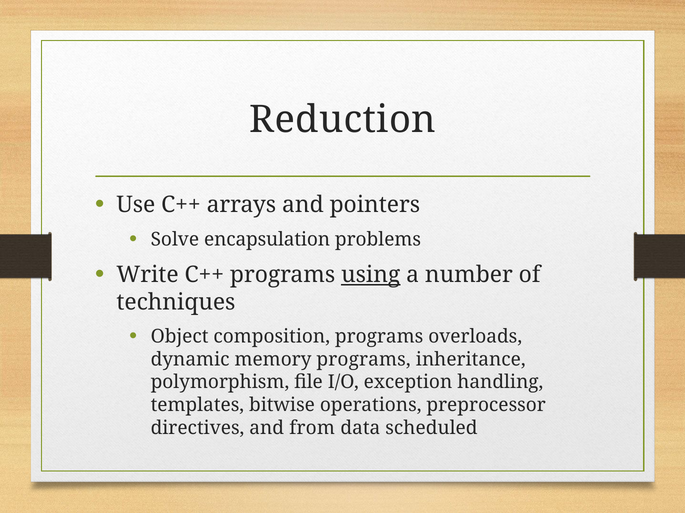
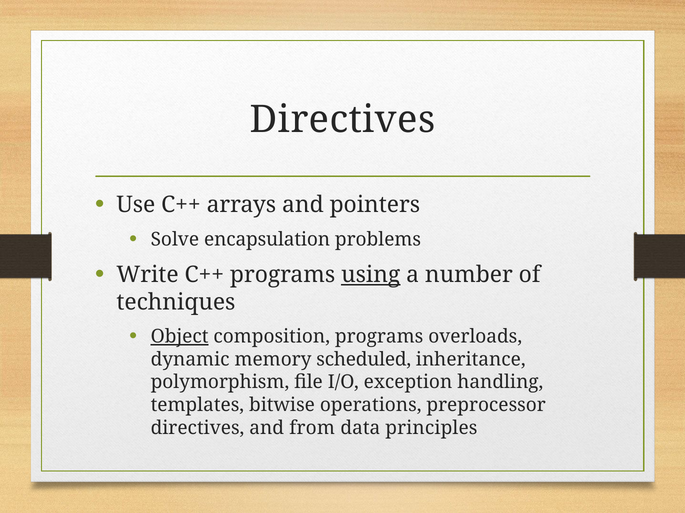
Reduction: Reduction -> Directives (343, 120)
Object underline: none -> present (180, 337)
memory programs: programs -> scheduled (364, 360)
scheduled: scheduled -> principles (431, 428)
